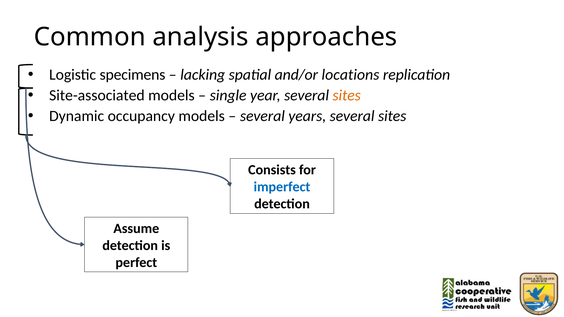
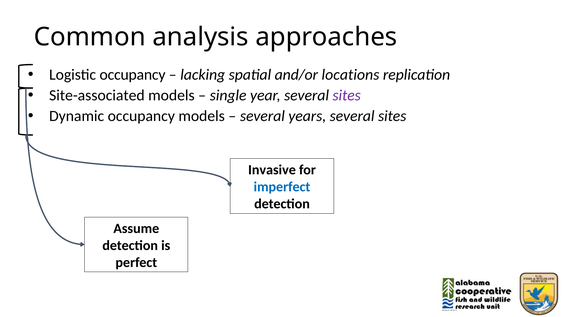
Logistic specimens: specimens -> occupancy (133, 75)
sites colour: orange -> purple (347, 95)
Consists: Consists -> Invasive (272, 170)
